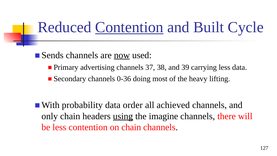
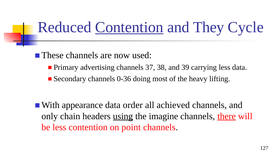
Built: Built -> They (209, 27)
Sends: Sends -> These (52, 55)
now underline: present -> none (122, 55)
probability: probability -> appearance (82, 105)
there underline: none -> present (227, 116)
on chain: chain -> point (131, 127)
